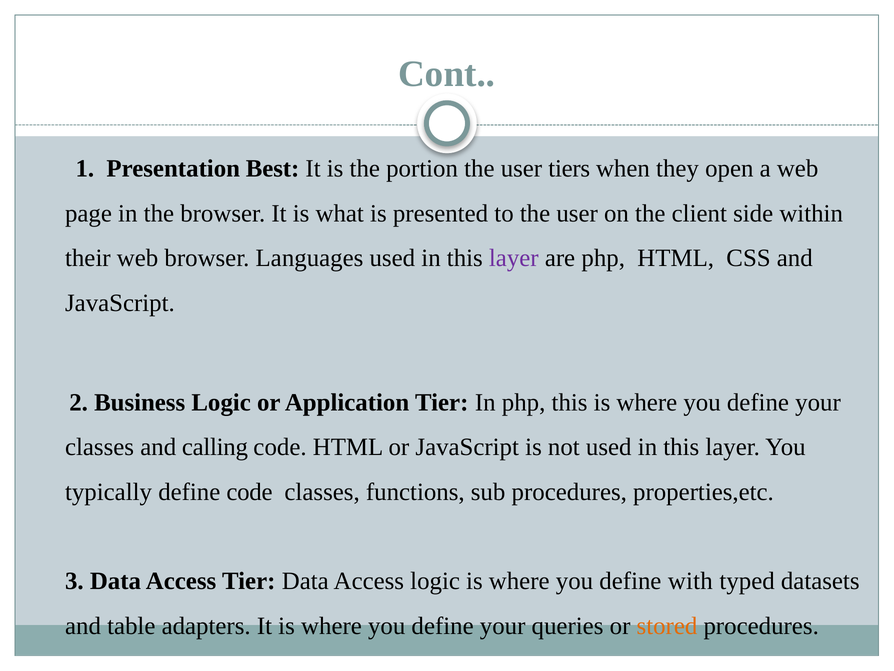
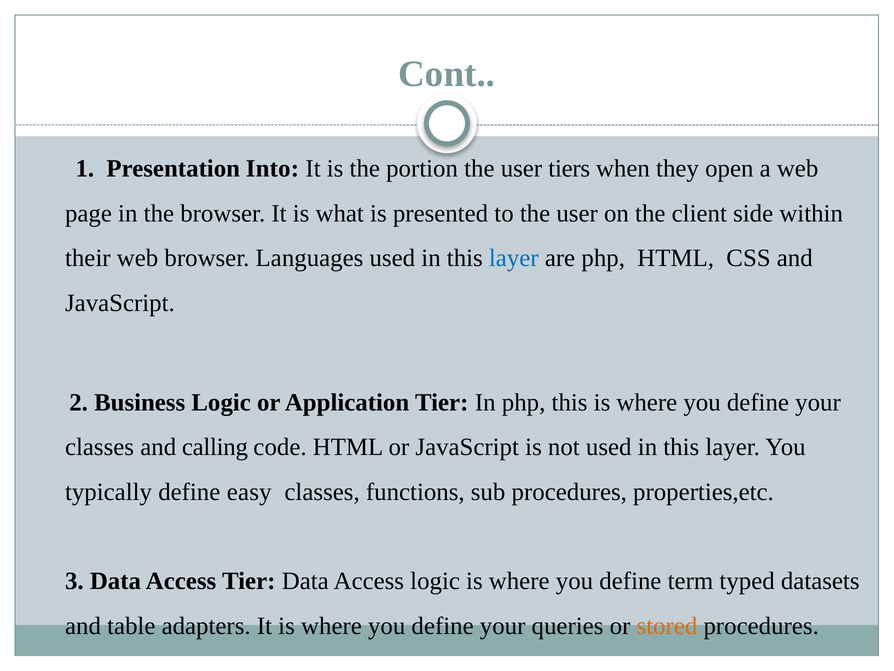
Best: Best -> Into (272, 169)
layer colour: purple -> blue (514, 258)
define code: code -> easy (249, 491)
with: with -> term (690, 581)
